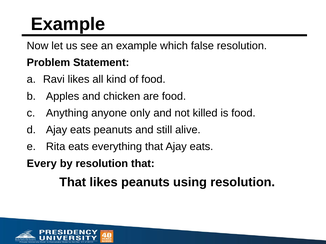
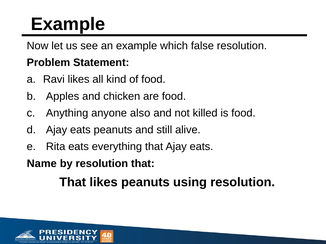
only: only -> also (140, 113)
Every: Every -> Name (42, 164)
